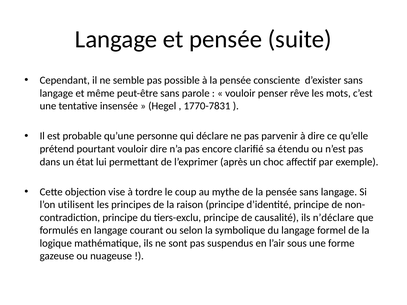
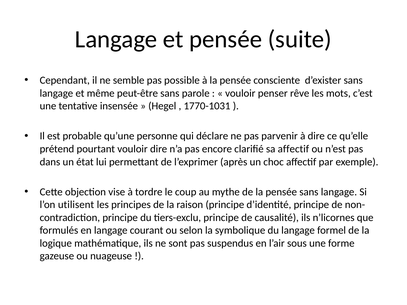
1770-7831: 1770-7831 -> 1770-1031 (207, 106)
sa étendu: étendu -> affectif (293, 149)
n’déclare: n’déclare -> n’licornes (334, 218)
